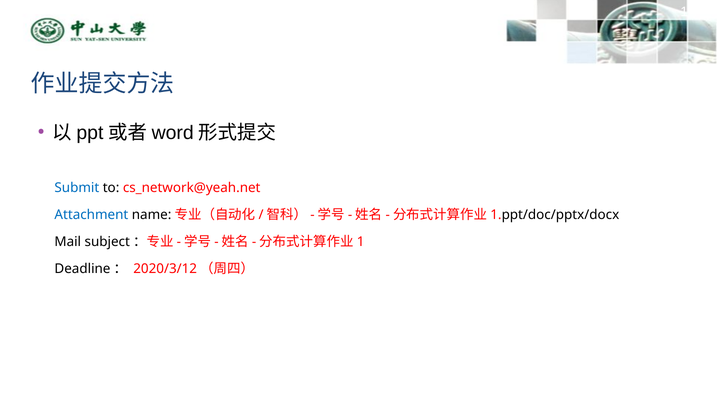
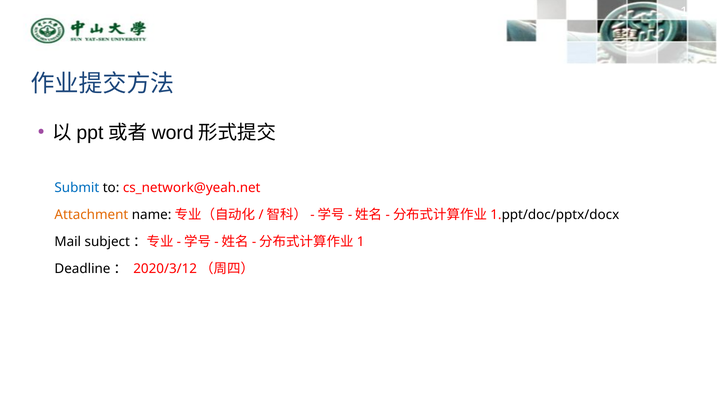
Attachment colour: blue -> orange (91, 214)
